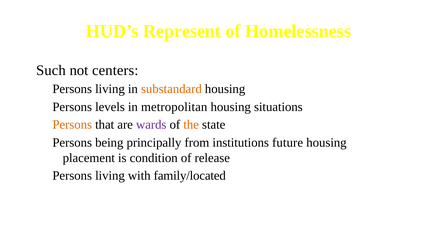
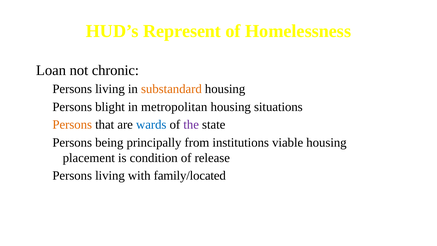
Such: Such -> Loan (51, 70)
centers: centers -> chronic (115, 70)
levels: levels -> blight (110, 107)
wards colour: purple -> blue (151, 125)
the colour: orange -> purple (191, 125)
future: future -> viable (288, 142)
